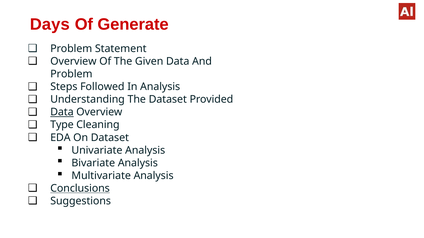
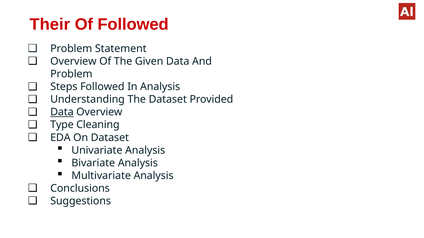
Days: Days -> Their (50, 24)
Of Generate: Generate -> Followed (133, 24)
Conclusions underline: present -> none (80, 189)
